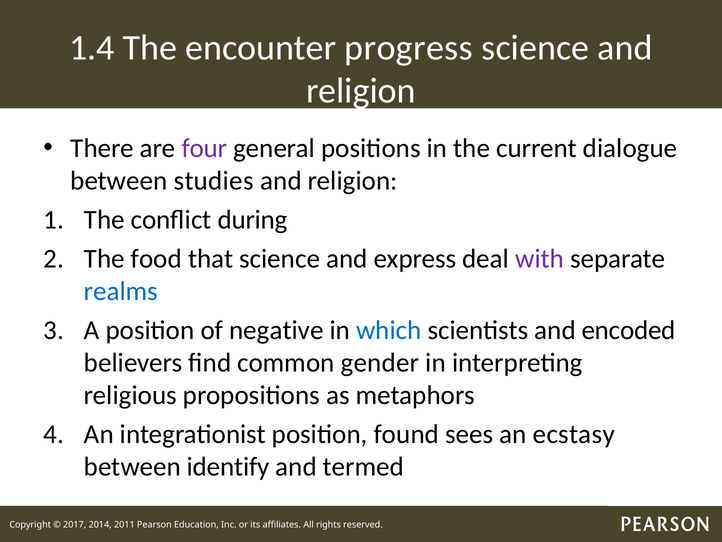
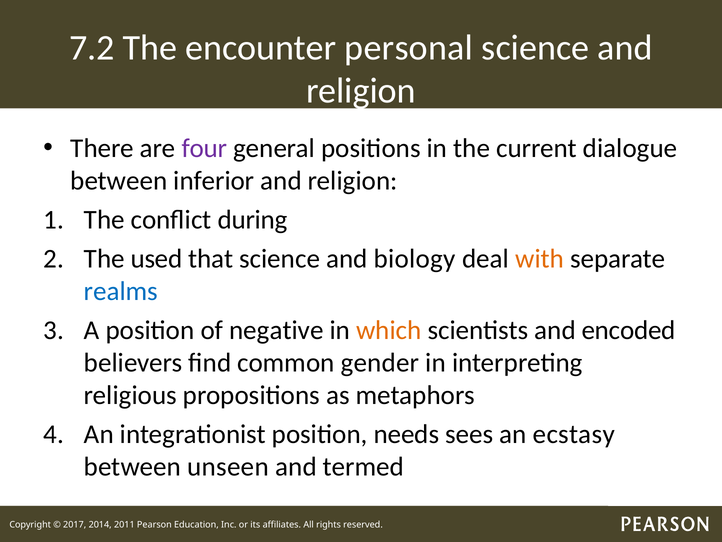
1.4: 1.4 -> 7.2 (92, 48)
progress: progress -> personal (409, 48)
studies: studies -> inferior (214, 181)
food: food -> used (157, 259)
express: express -> biology (415, 259)
with colour: purple -> orange (540, 259)
which colour: blue -> orange (389, 330)
found: found -> needs (406, 434)
identify: identify -> unseen (228, 466)
